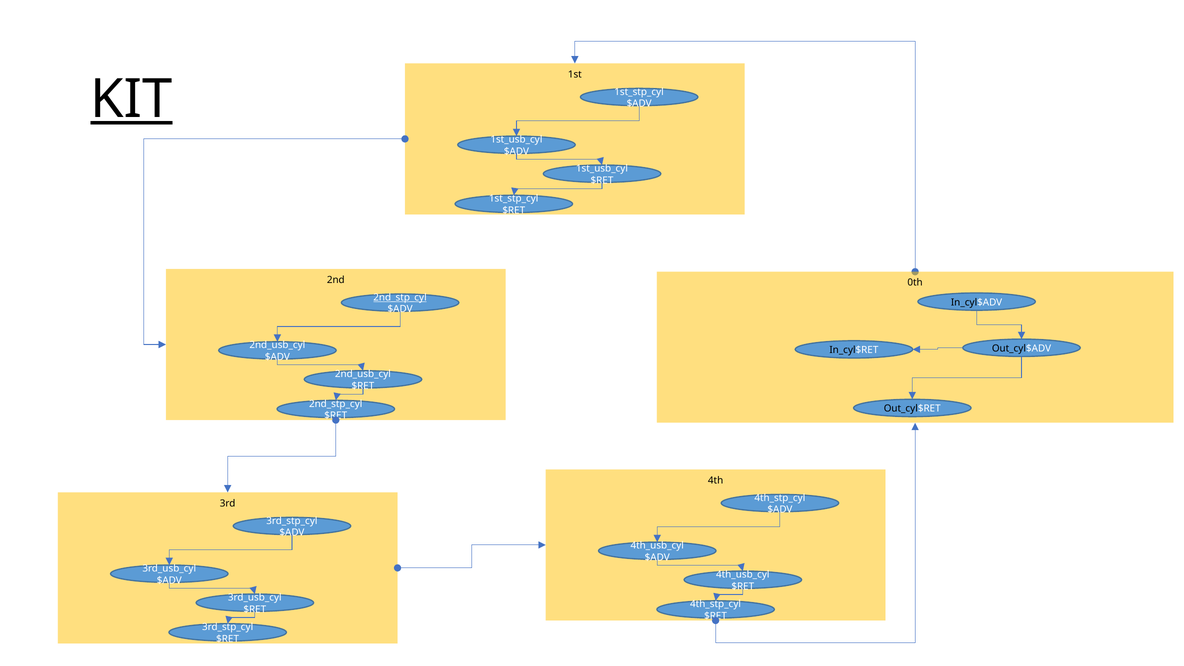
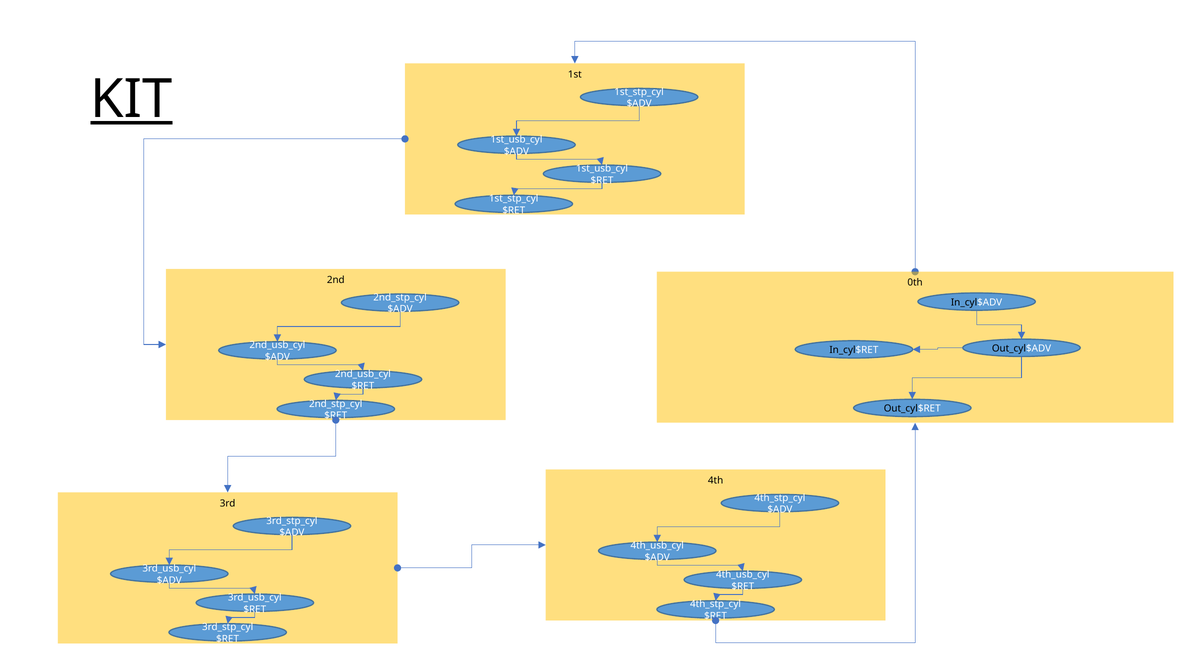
2nd_stp_cyl underline: present -> none (400, 297)
